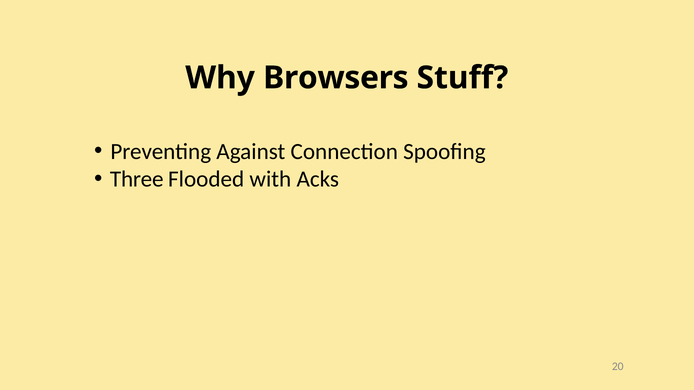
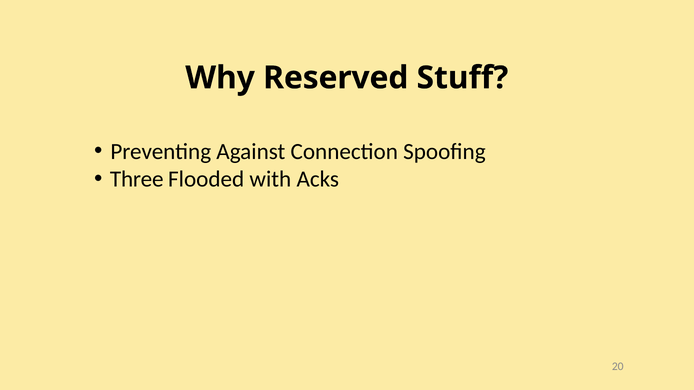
Browsers: Browsers -> Reserved (336, 78)
